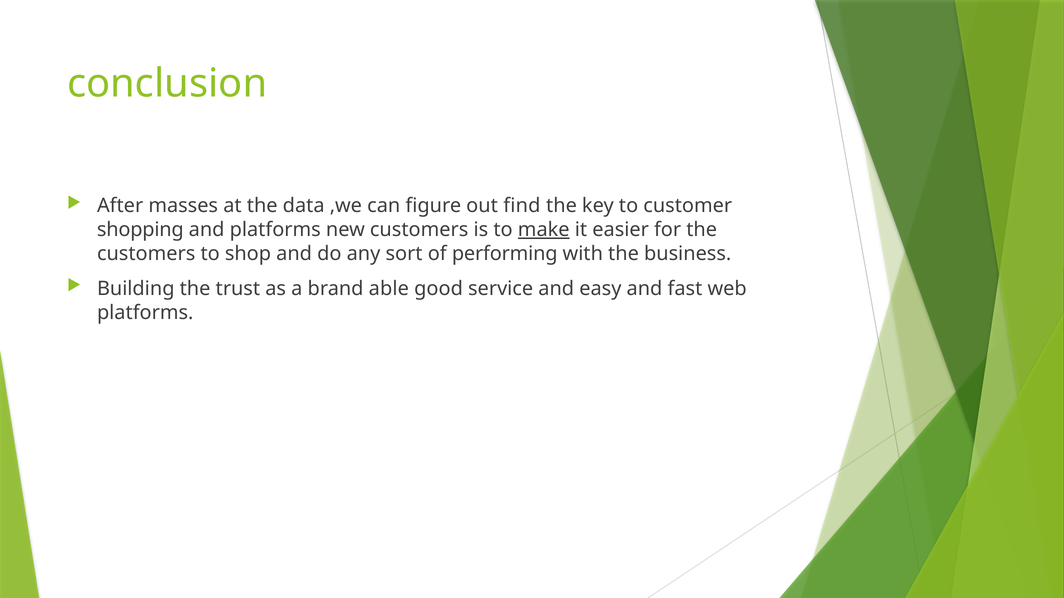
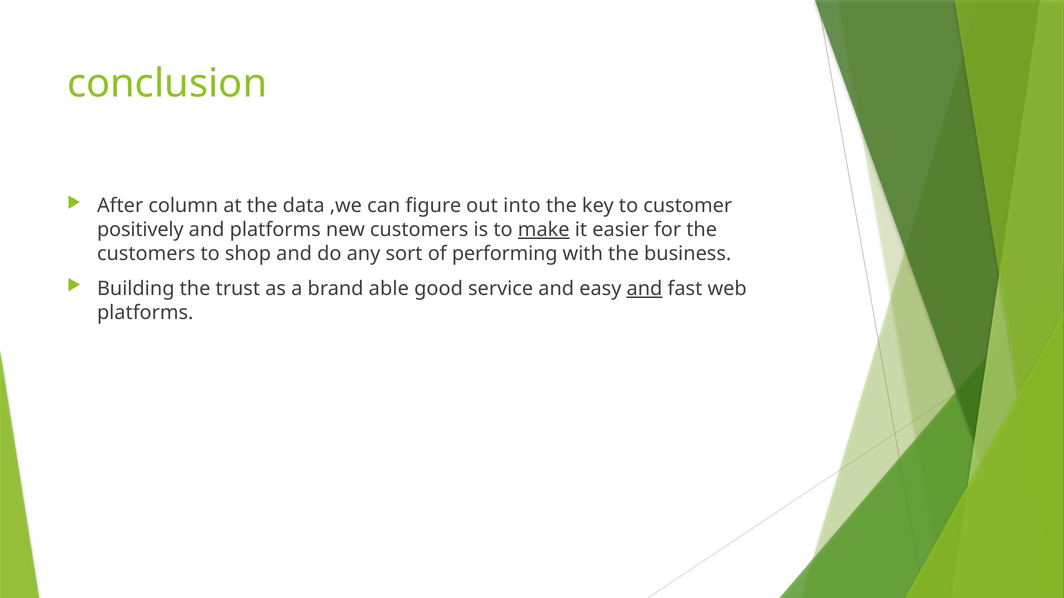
masses: masses -> column (183, 206)
find: find -> into (522, 206)
shopping: shopping -> positively (140, 230)
and underline: none -> present (644, 289)
